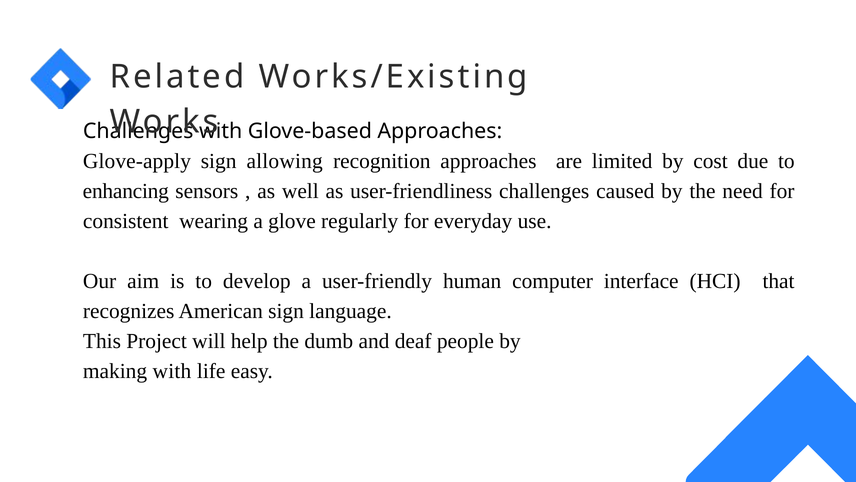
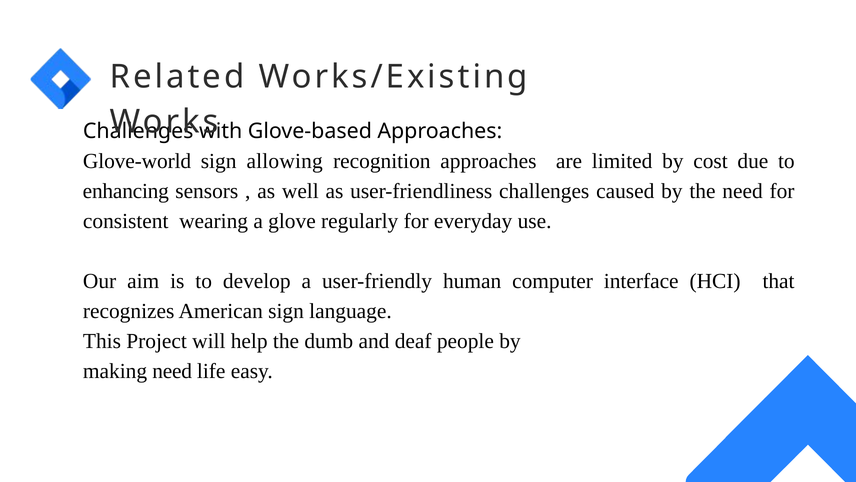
Glove-apply: Glove-apply -> Glove-world (137, 161)
making with: with -> need (172, 371)
